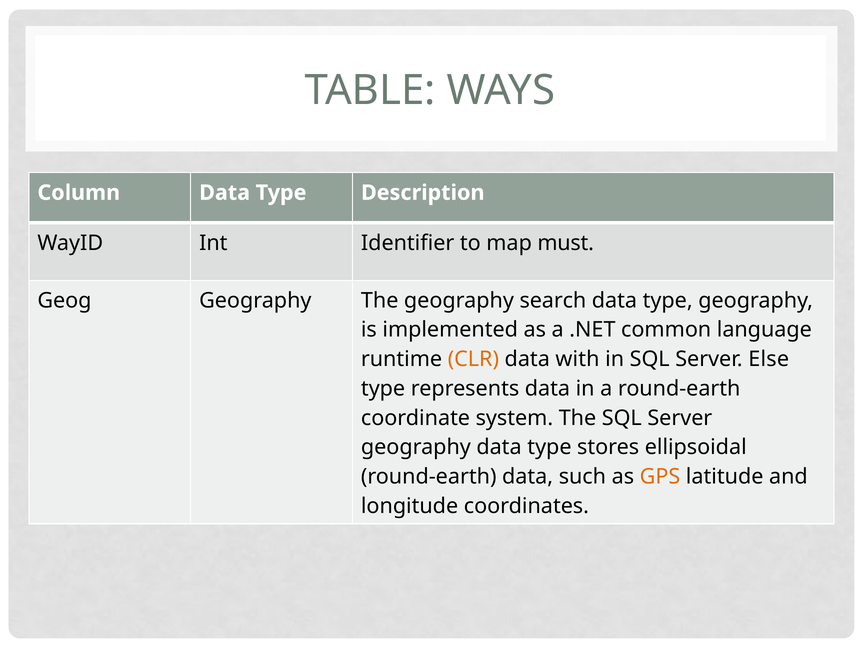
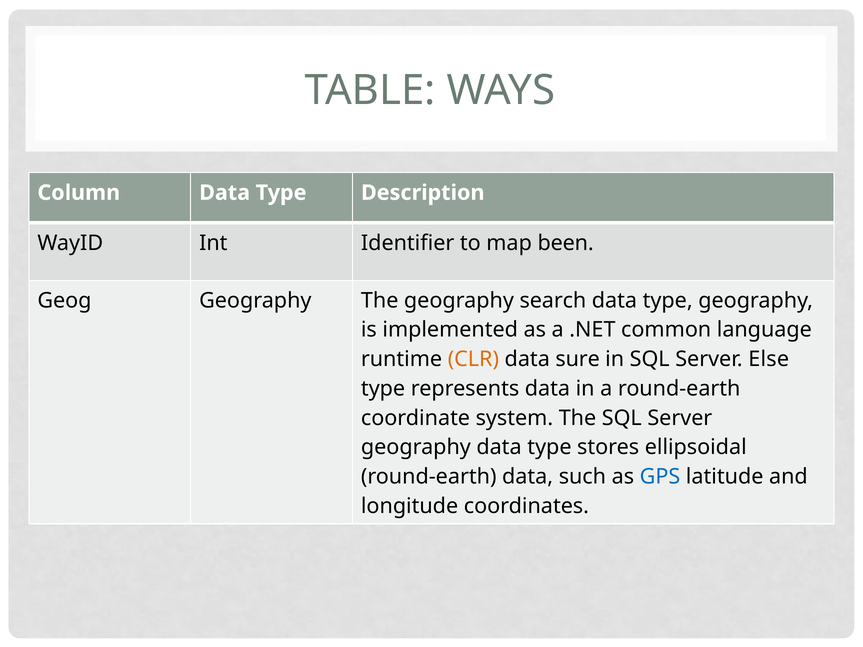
must: must -> been (566, 243)
with: with -> sure (578, 359)
GPS colour: orange -> blue (660, 477)
